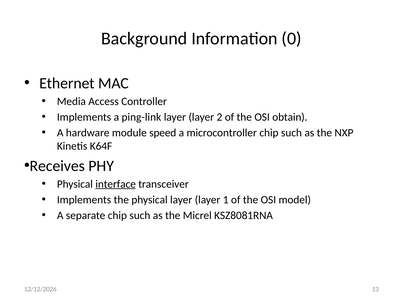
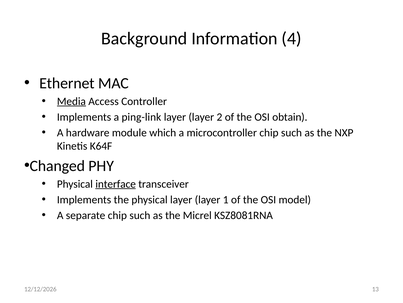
0: 0 -> 4 (292, 39)
Media underline: none -> present (71, 101)
speed: speed -> which (163, 132)
Receives: Receives -> Changed (57, 165)
